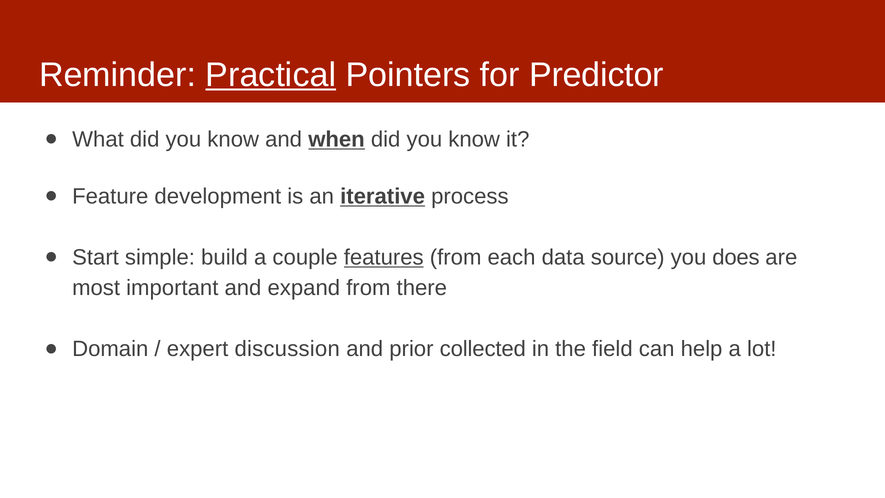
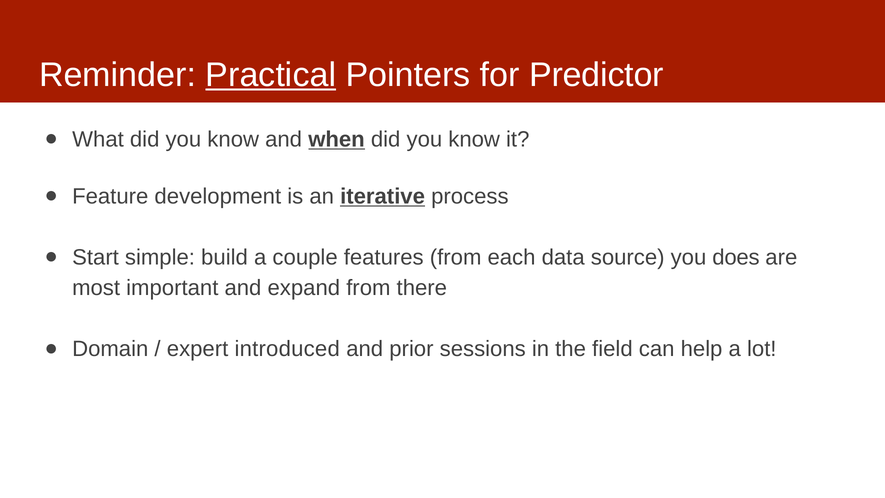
features underline: present -> none (384, 257)
discussion: discussion -> introduced (287, 349)
collected: collected -> sessions (483, 349)
